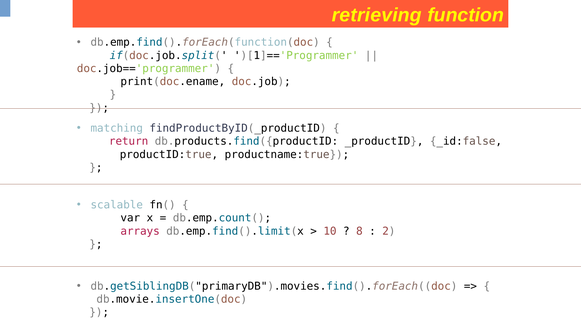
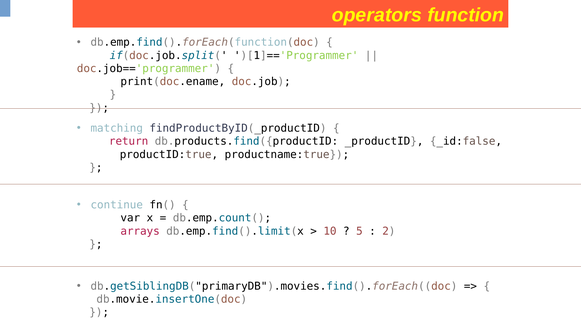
retrieving: retrieving -> operators (377, 15)
scalable: scalable -> continue (117, 205)
8: 8 -> 5 (359, 231)
